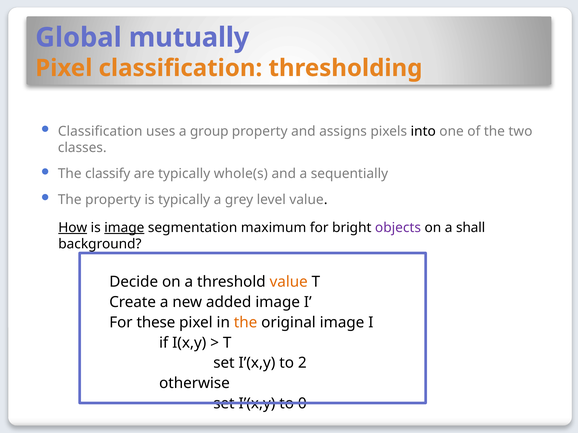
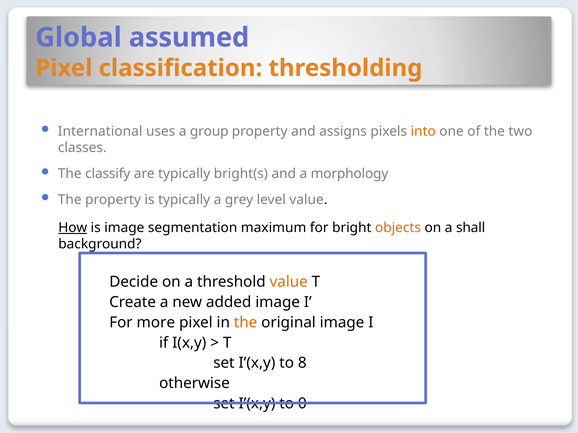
mutually: mutually -> assumed (189, 38)
Classification: Classification -> International (100, 132)
into colour: black -> orange (423, 132)
whole(s: whole(s -> bright(s (241, 174)
sequentially: sequentially -> morphology (350, 174)
image underline: present -> none (124, 228)
objects colour: purple -> orange (398, 228)
these: these -> more (156, 323)
2: 2 -> 8 (302, 363)
